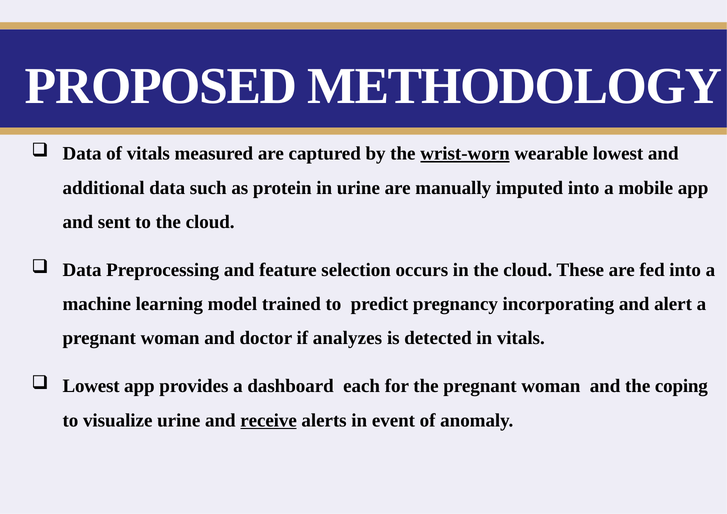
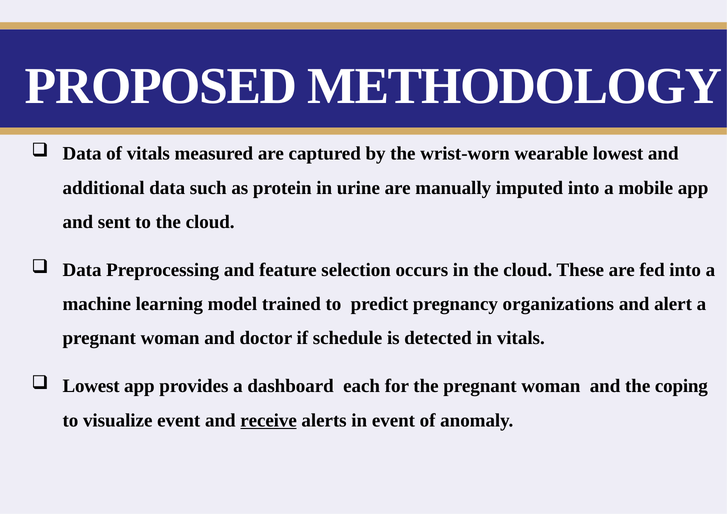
wrist-worn underline: present -> none (465, 154)
incorporating: incorporating -> organizations (558, 304)
analyzes: analyzes -> schedule (348, 338)
visualize urine: urine -> event (179, 421)
